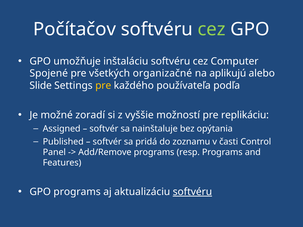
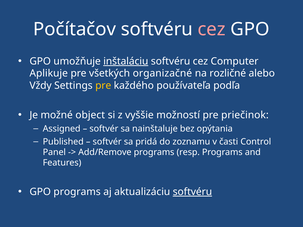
cez colour: light green -> pink (212, 29)
inštaláciu underline: none -> present (126, 61)
Spojené: Spojené -> Aplikuje (49, 73)
aplikujú: aplikujú -> rozličné (228, 73)
Slide: Slide -> Vždy (41, 86)
zoradí: zoradí -> object (90, 115)
replikáciu: replikáciu -> priečinok (245, 115)
